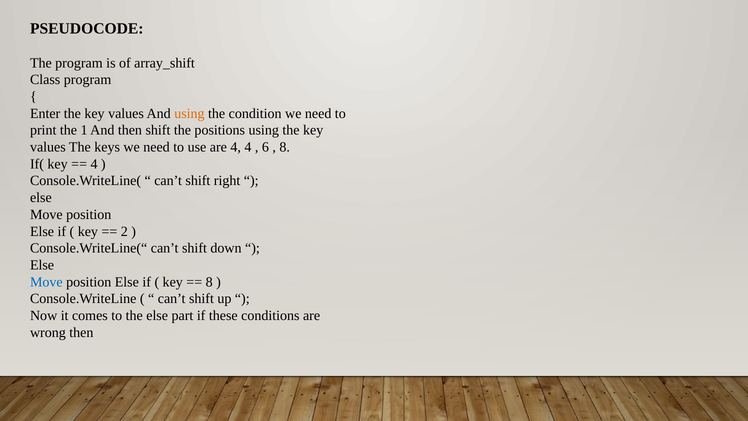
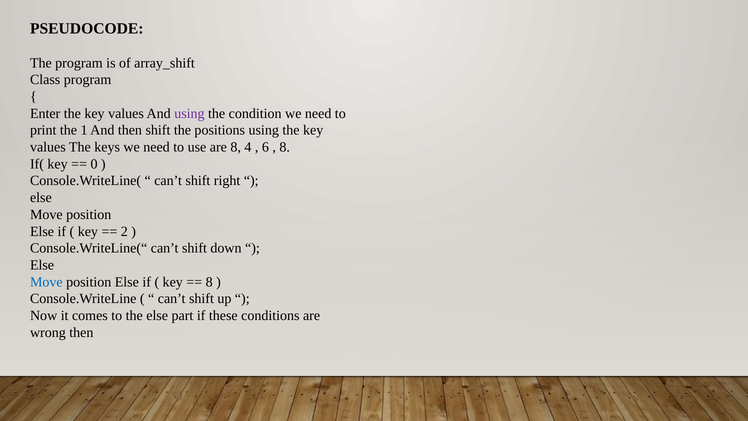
using colour: orange -> purple (189, 113)
are 4: 4 -> 8 (236, 147)
4: 4 -> 0 (94, 164)
